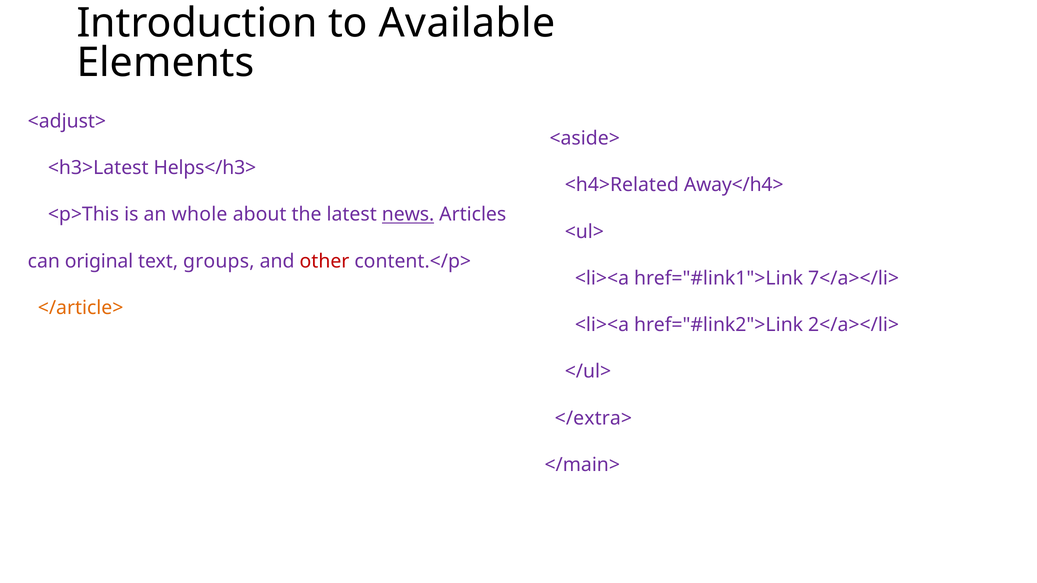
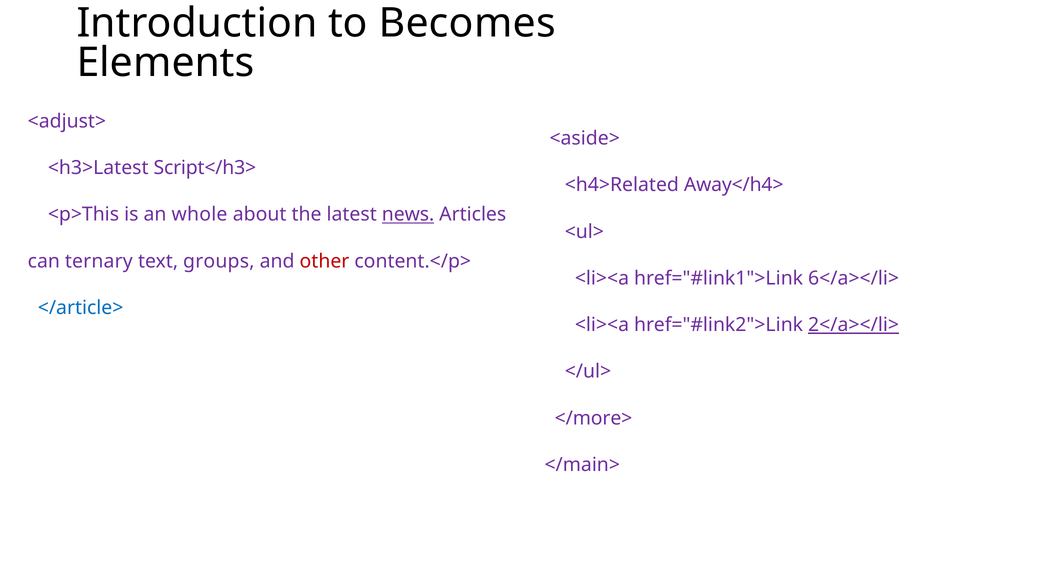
Available: Available -> Becomes (467, 23)
Helps</h3>: Helps</h3> -> Script</h3> (205, 168)
original: original -> ternary (99, 261)
7</a></li>: 7</a></li> -> 6</a></li> (854, 278)
</article> colour: orange -> blue (81, 308)
2</a></li> underline: none -> present (854, 325)
</extra>: </extra> -> </more> (593, 418)
